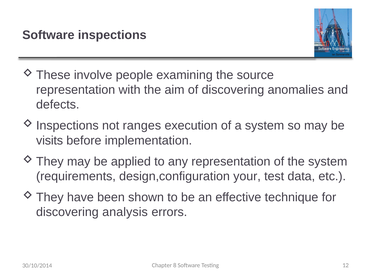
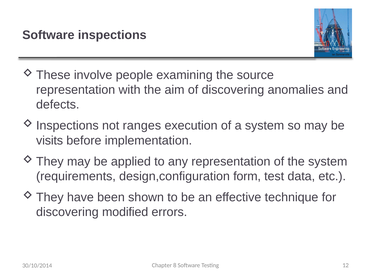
your: your -> form (247, 176)
analysis: analysis -> modified (125, 212)
